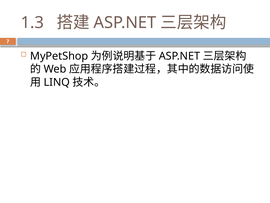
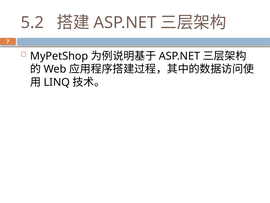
1.3: 1.3 -> 5.2 (32, 23)
